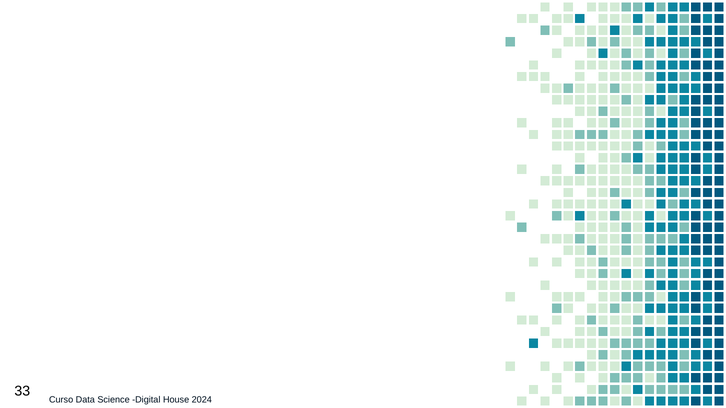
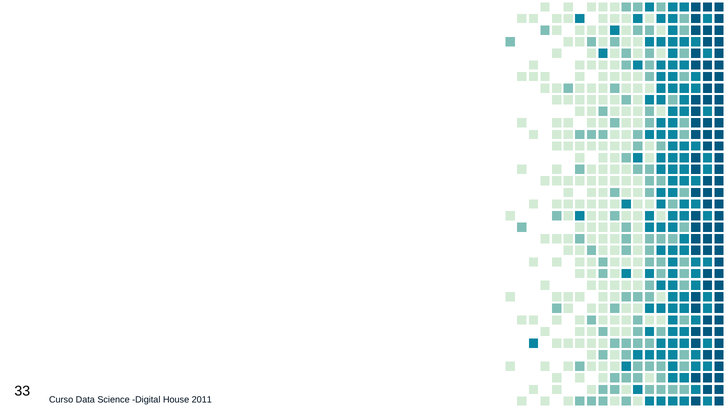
2024: 2024 -> 2011 (202, 400)
